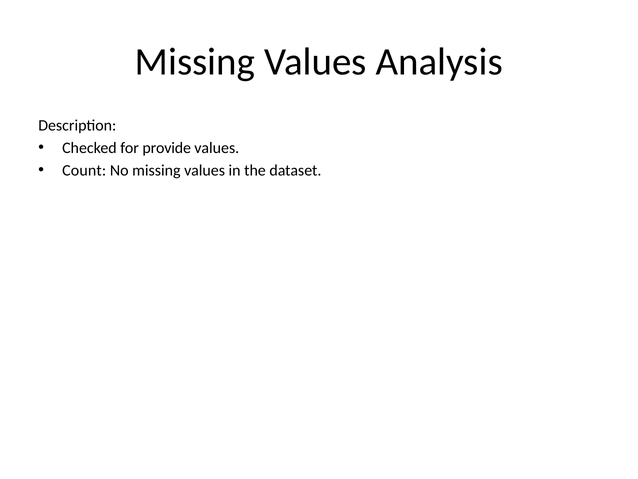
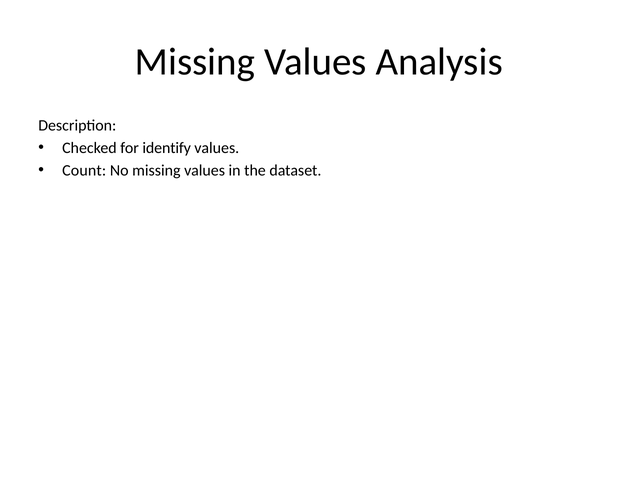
provide: provide -> identify (167, 148)
